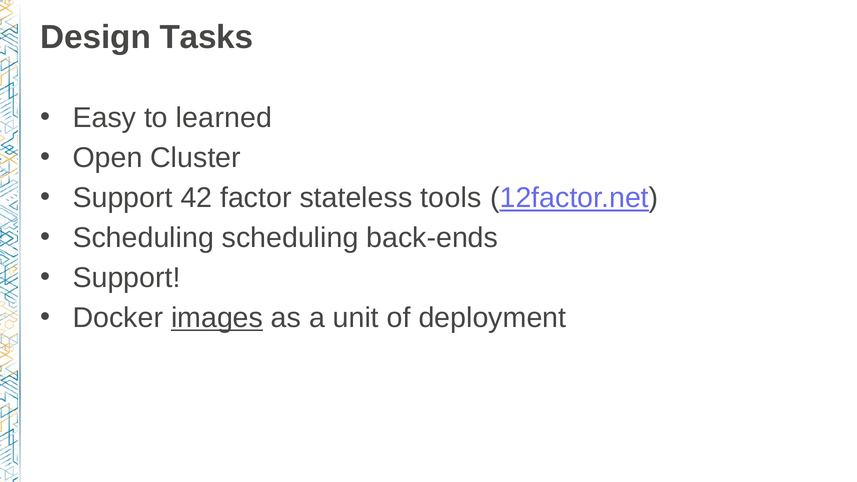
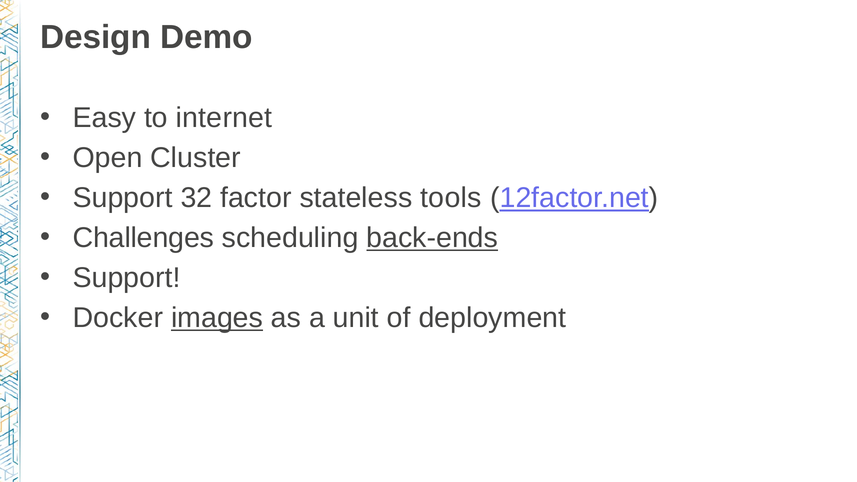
Tasks: Tasks -> Demo (206, 37)
learned: learned -> internet (224, 118)
42: 42 -> 32 (196, 198)
Scheduling: Scheduling -> Challenges (143, 238)
back-ends underline: none -> present (432, 238)
